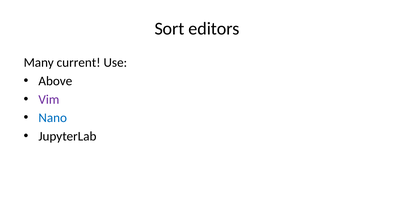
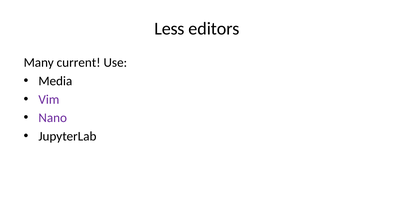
Sort: Sort -> Less (169, 29)
Above: Above -> Media (55, 81)
Nano colour: blue -> purple (53, 118)
